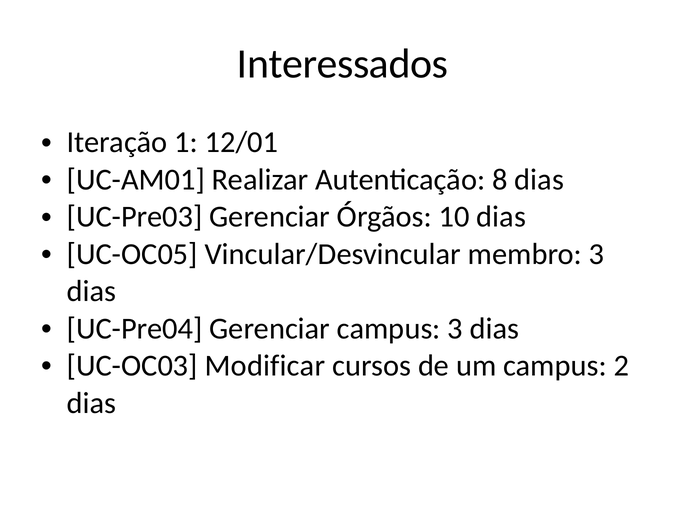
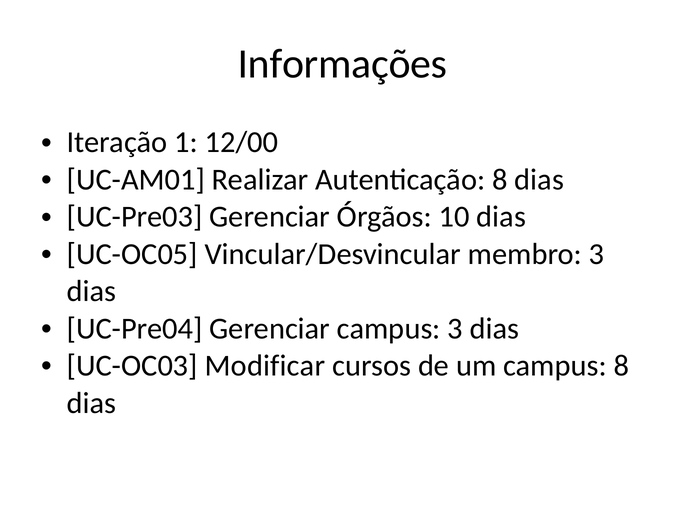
Interessados: Interessados -> Informações (342, 64)
12/01: 12/01 -> 12/00 (241, 142)
campus 2: 2 -> 8 (621, 366)
